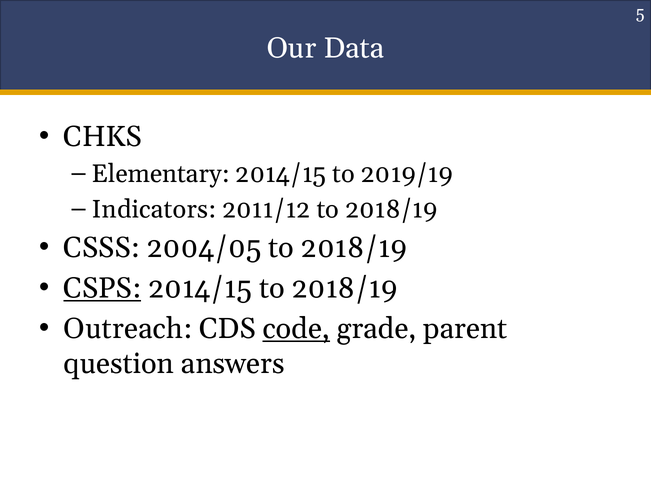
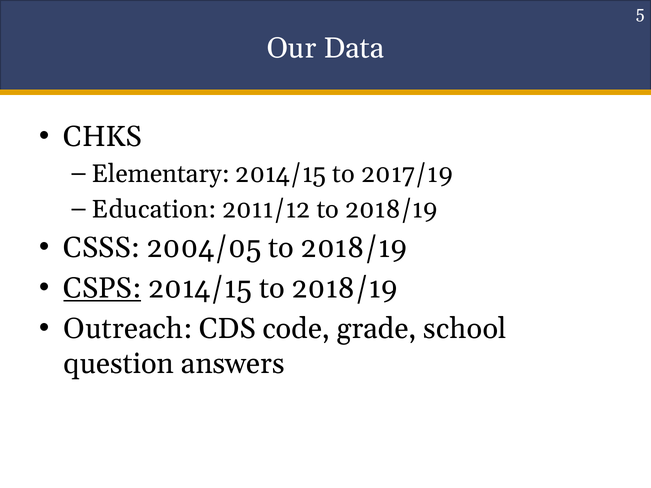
2019/19: 2019/19 -> 2017/19 (407, 174)
Indicators: Indicators -> Education (154, 209)
code underline: present -> none (296, 329)
parent: parent -> school (465, 329)
